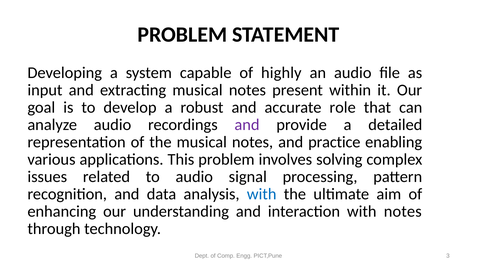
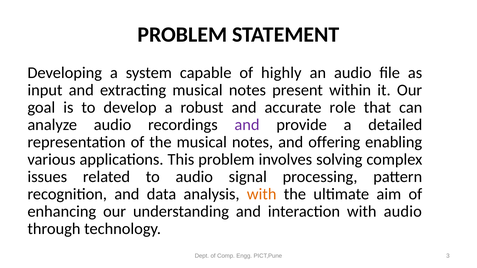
practice: practice -> offering (334, 142)
with colour: blue -> orange (262, 194)
with notes: notes -> audio (403, 212)
